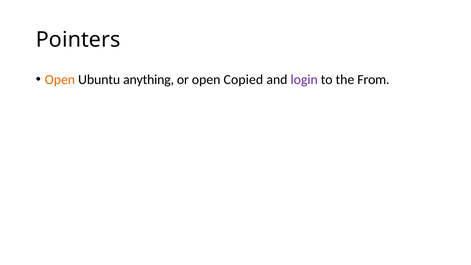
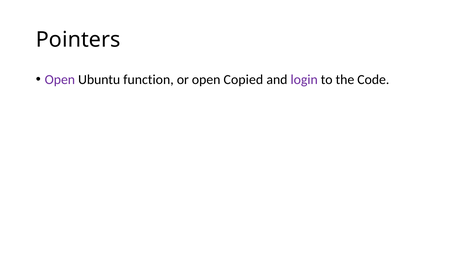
Open colour: orange -> purple (60, 80)
anything: anything -> function (148, 80)
From: From -> Code (373, 80)
